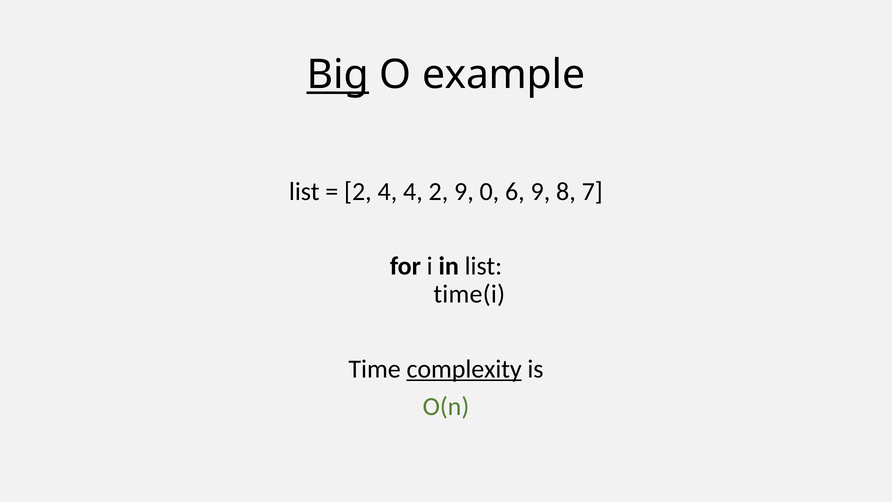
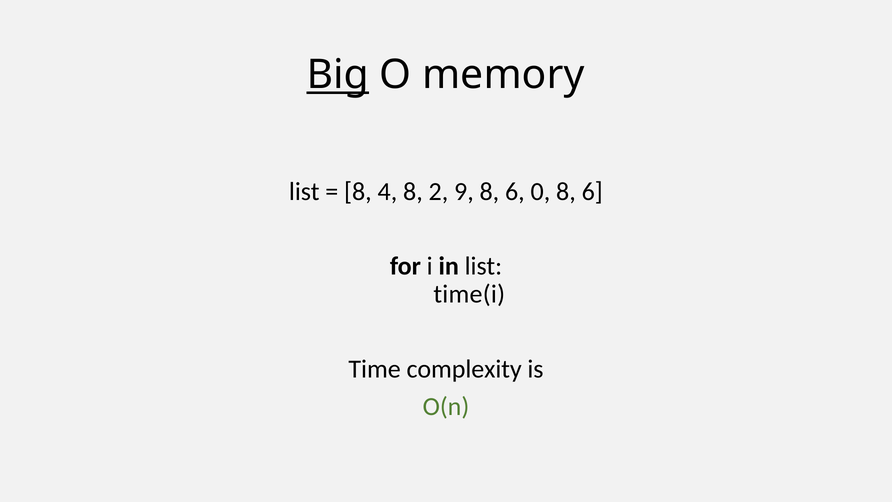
example: example -> memory (503, 75)
2: 2 -> 8 (358, 191)
4 4: 4 -> 8 (413, 191)
9 0: 0 -> 8 (489, 191)
6 9: 9 -> 0 (540, 191)
7: 7 -> 6 (592, 191)
complexity underline: present -> none (464, 369)
